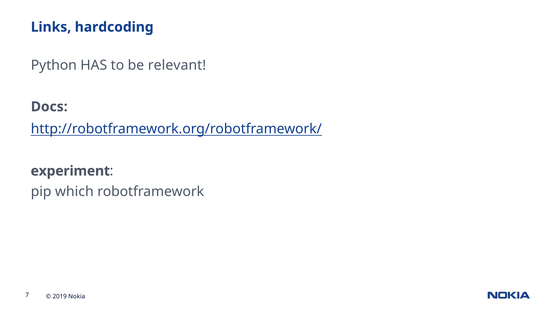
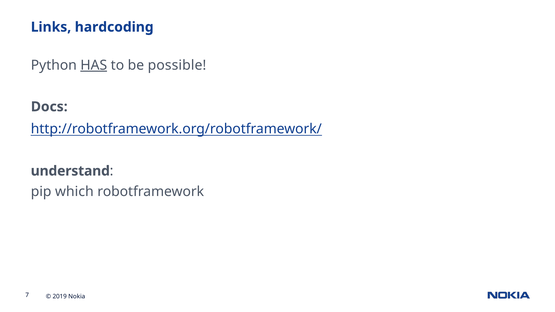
HAS underline: none -> present (94, 65)
relevant: relevant -> possible (177, 65)
experiment: experiment -> understand (70, 171)
